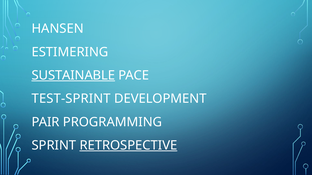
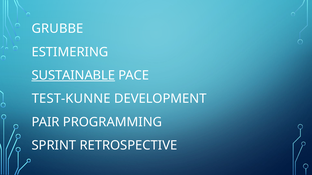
HANSEN: HANSEN -> GRUBBE (58, 29)
TEST-SPRINT: TEST-SPRINT -> TEST-KUNNE (71, 99)
RETROSPECTIVE underline: present -> none (128, 146)
